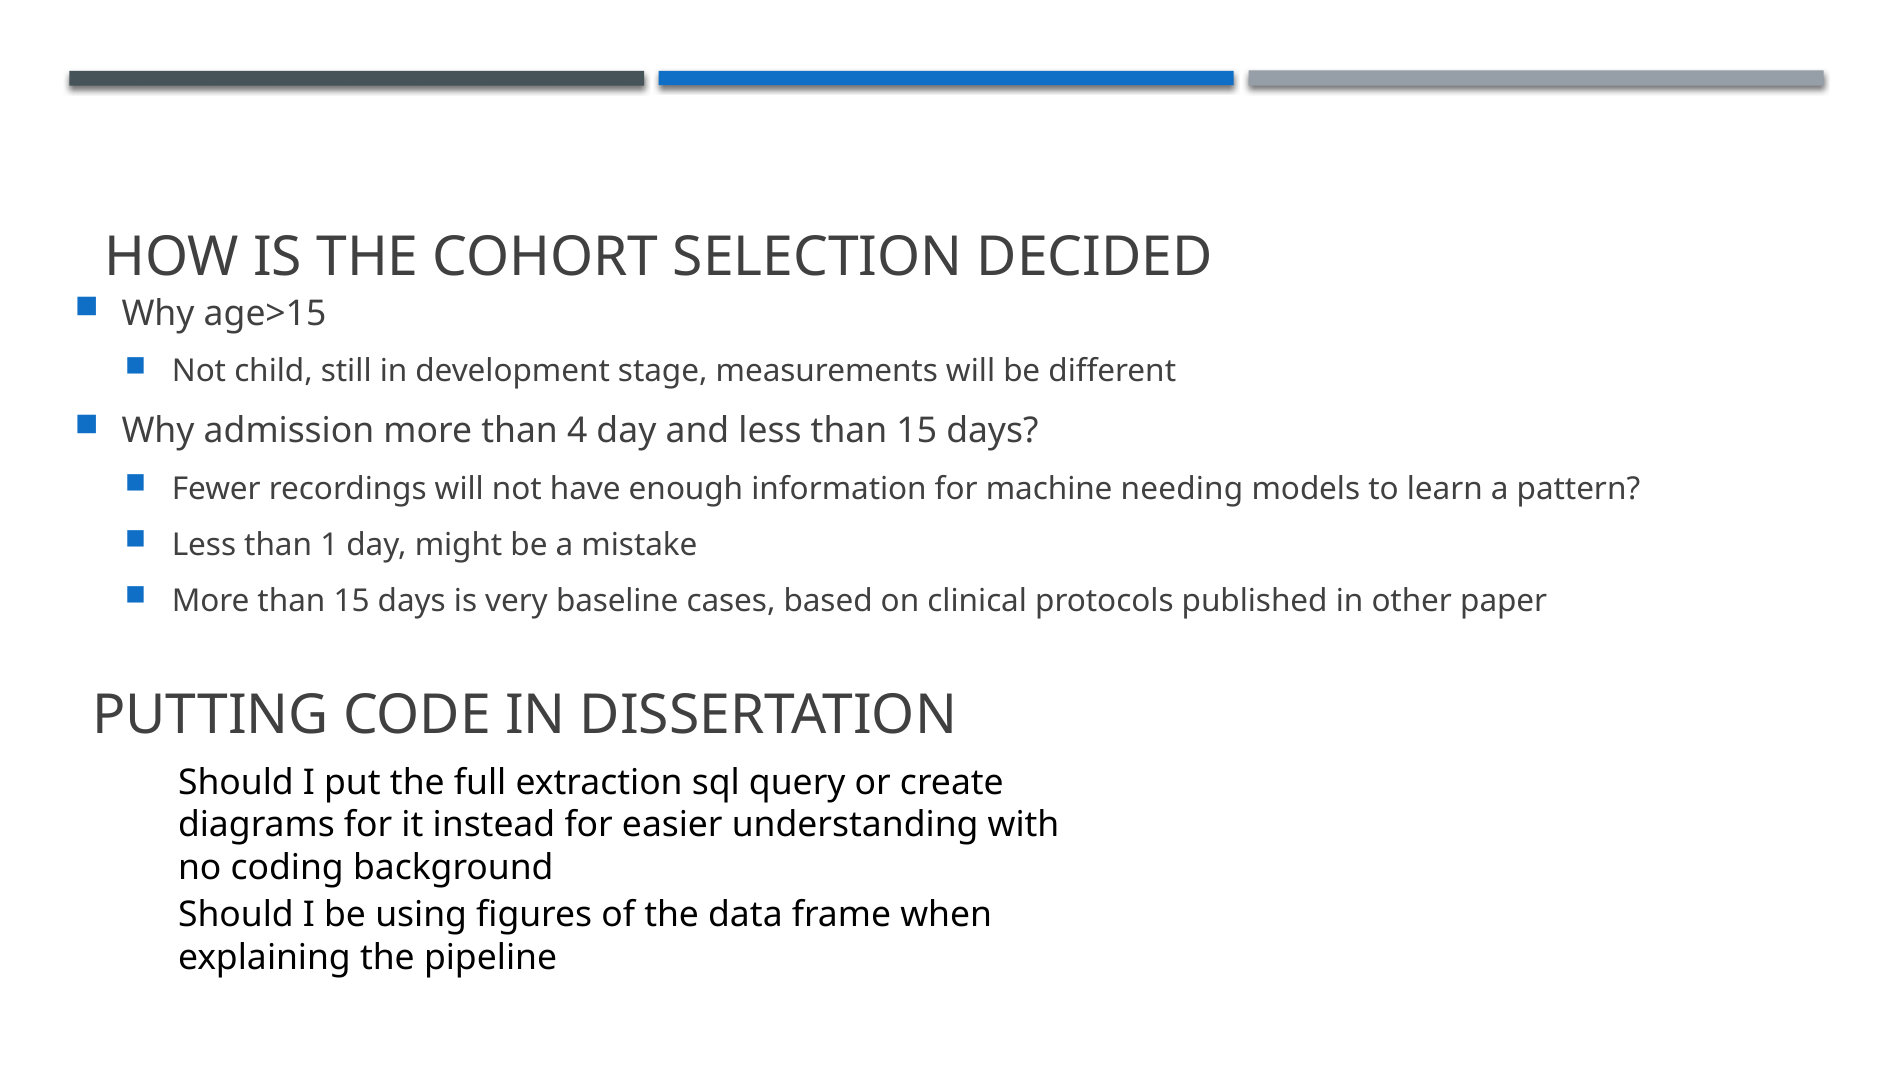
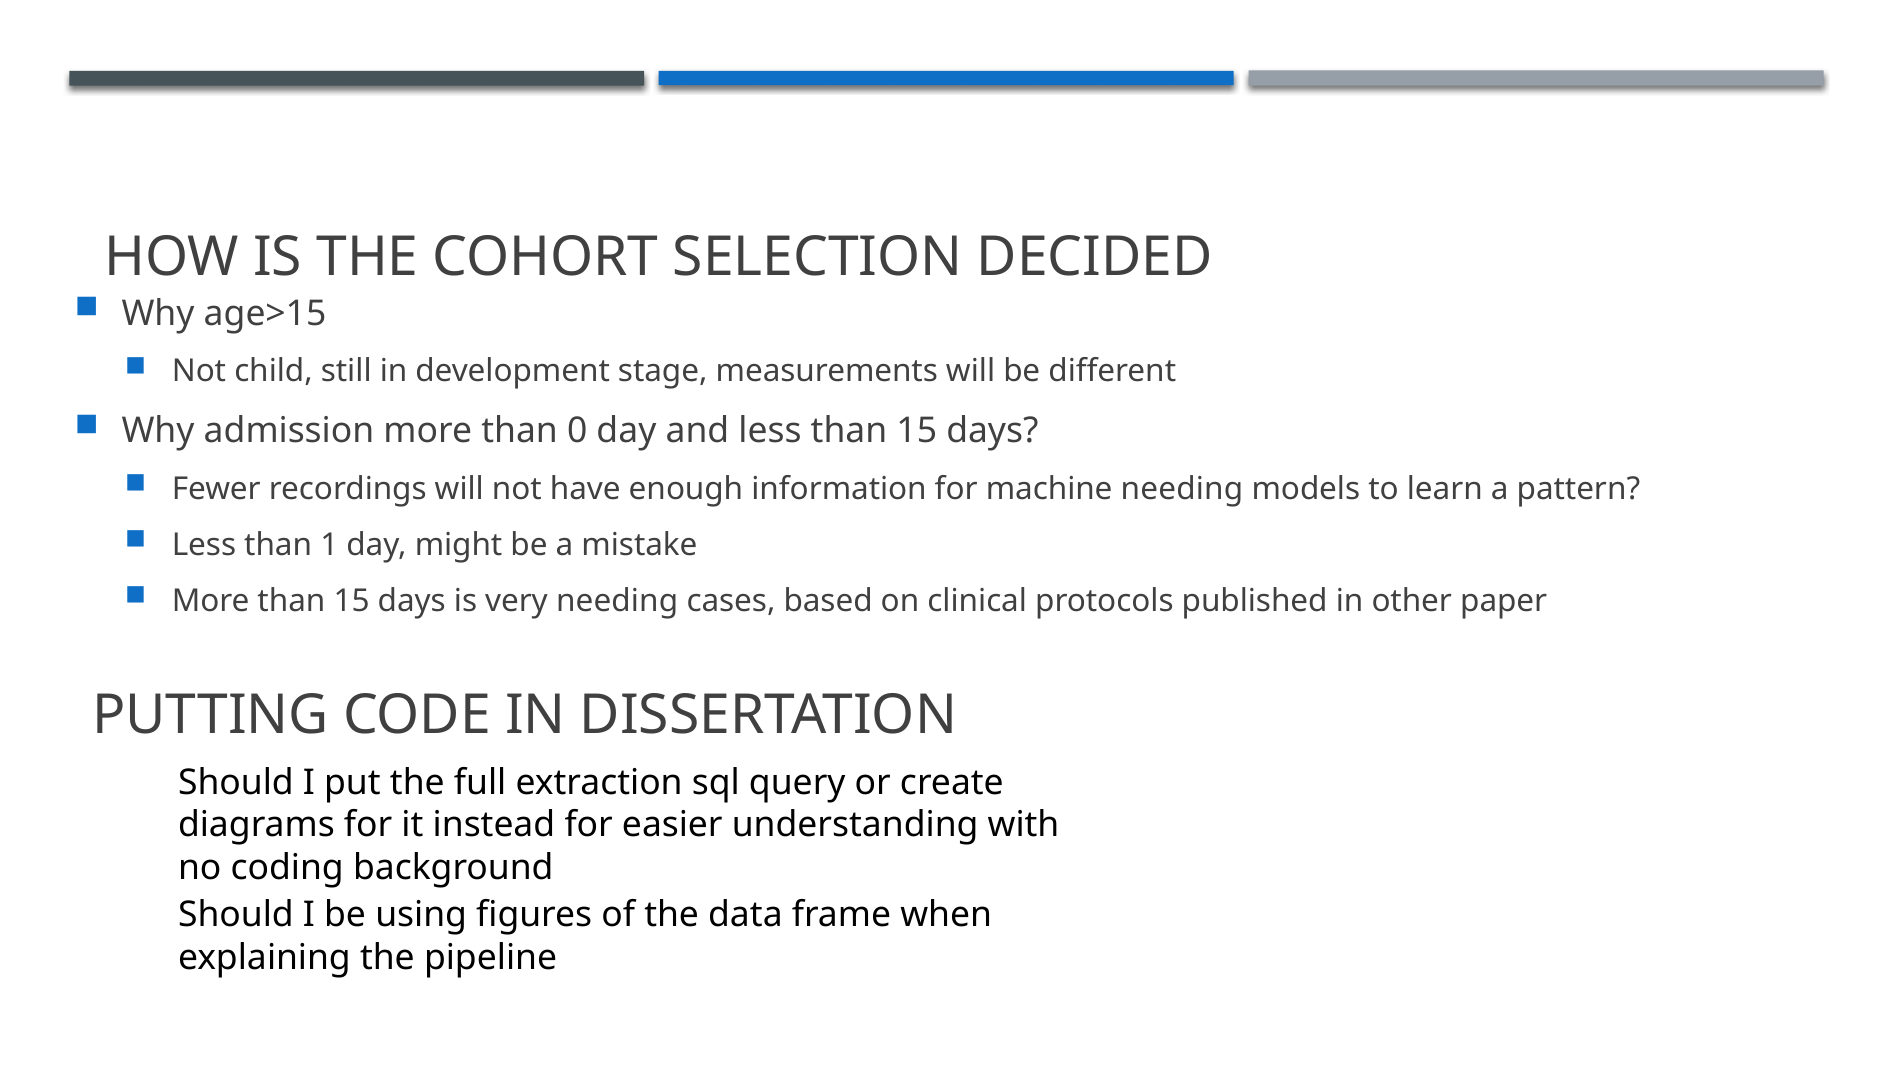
4: 4 -> 0 (577, 431)
very baseline: baseline -> needing (617, 601)
